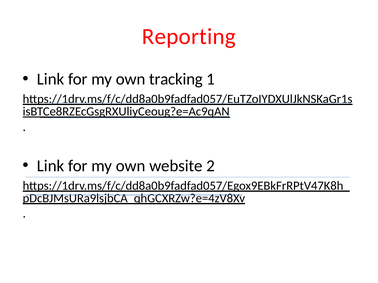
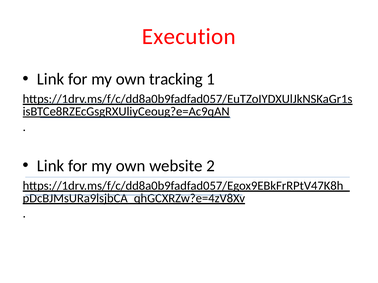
Reporting: Reporting -> Execution (189, 37)
